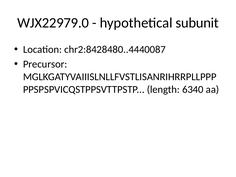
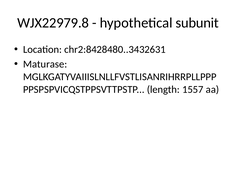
WJX22979.0: WJX22979.0 -> WJX22979.8 (53, 23)
chr2:8428480..4440087: chr2:8428480..4440087 -> chr2:8428480..3432631 (115, 50)
Precursor: Precursor -> Maturase (45, 64)
6340: 6340 -> 1557 (193, 89)
